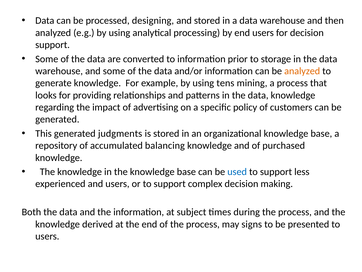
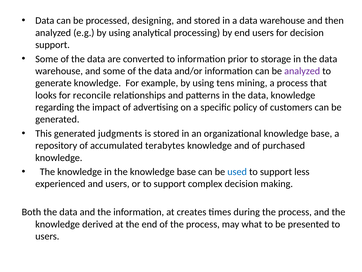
analyzed colour: orange -> purple (302, 71)
providing: providing -> reconcile (92, 95)
balancing: balancing -> terabytes (165, 145)
subject: subject -> creates (192, 212)
signs: signs -> what (252, 224)
